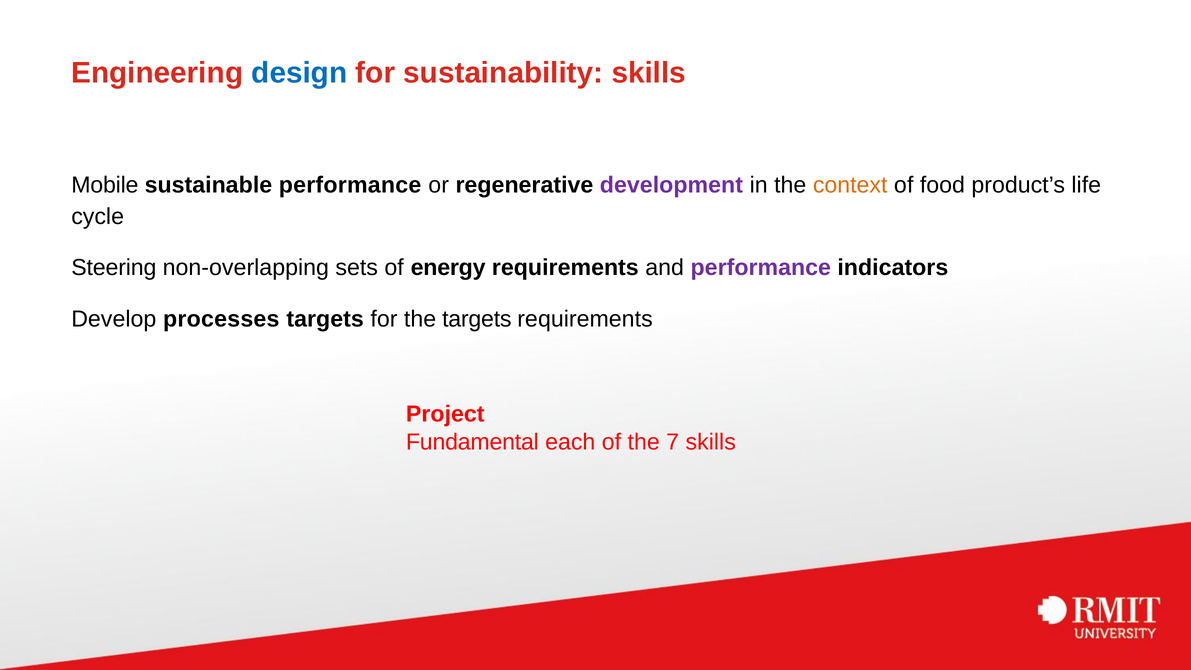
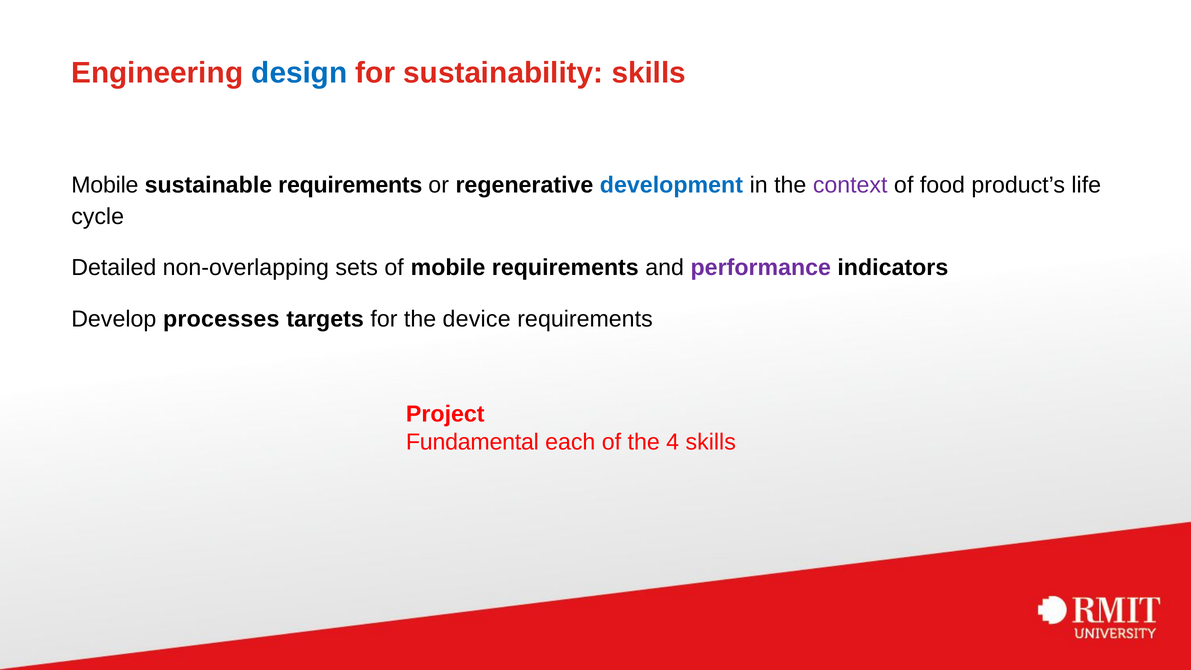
sustainable performance: performance -> requirements (350, 185)
development colour: purple -> blue (671, 185)
context colour: orange -> purple (850, 185)
Steering: Steering -> Detailed (114, 268)
of energy: energy -> mobile (448, 268)
the targets: targets -> device (477, 319)
7: 7 -> 4 (673, 442)
